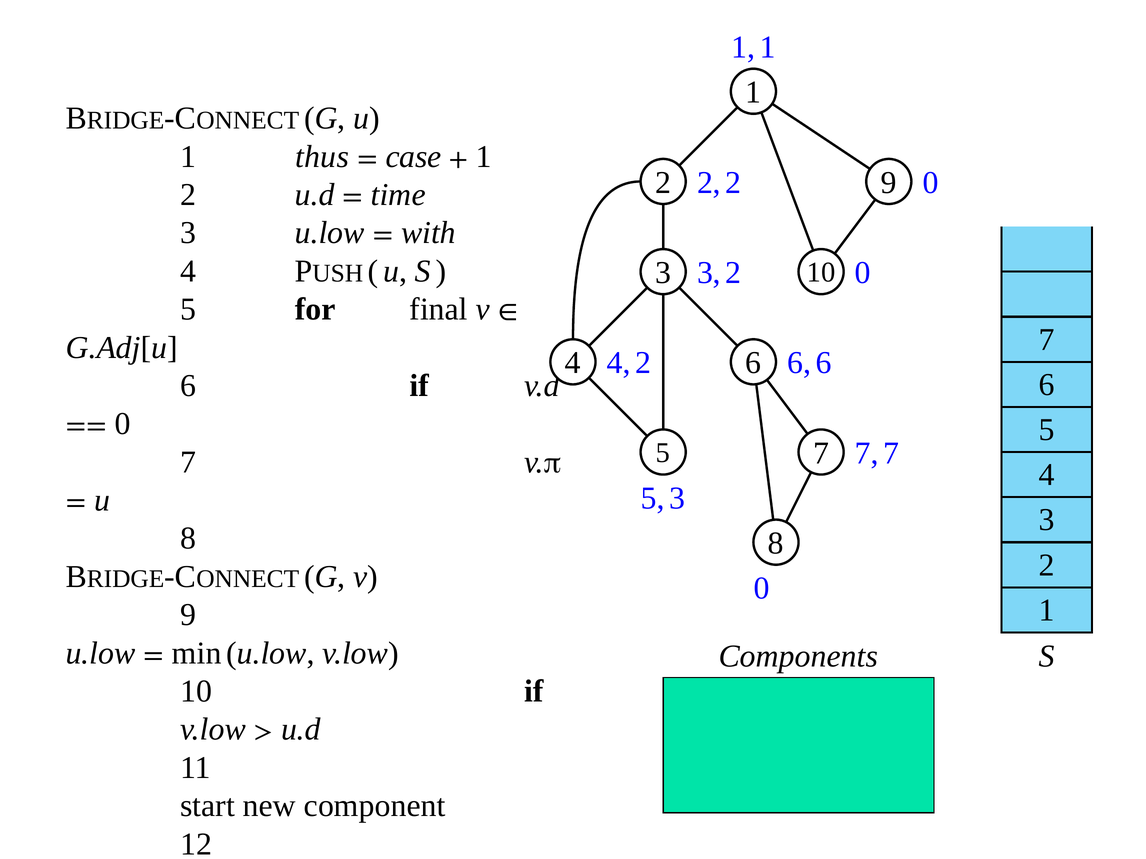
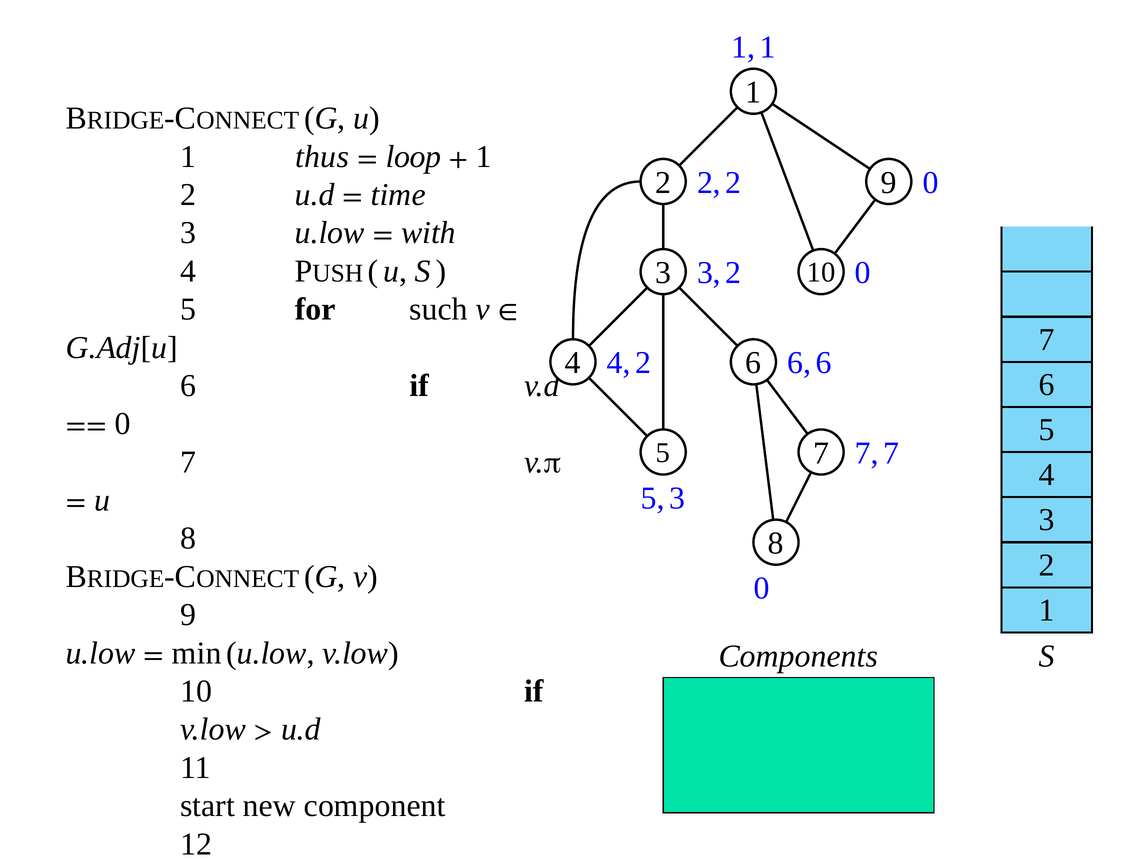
case: case -> loop (413, 157)
final: final -> such (439, 310)
